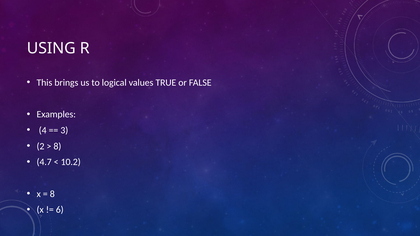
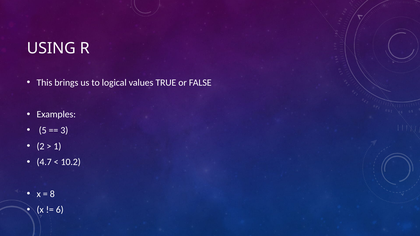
4: 4 -> 5 (43, 130)
8: 8 -> 1 (57, 146)
